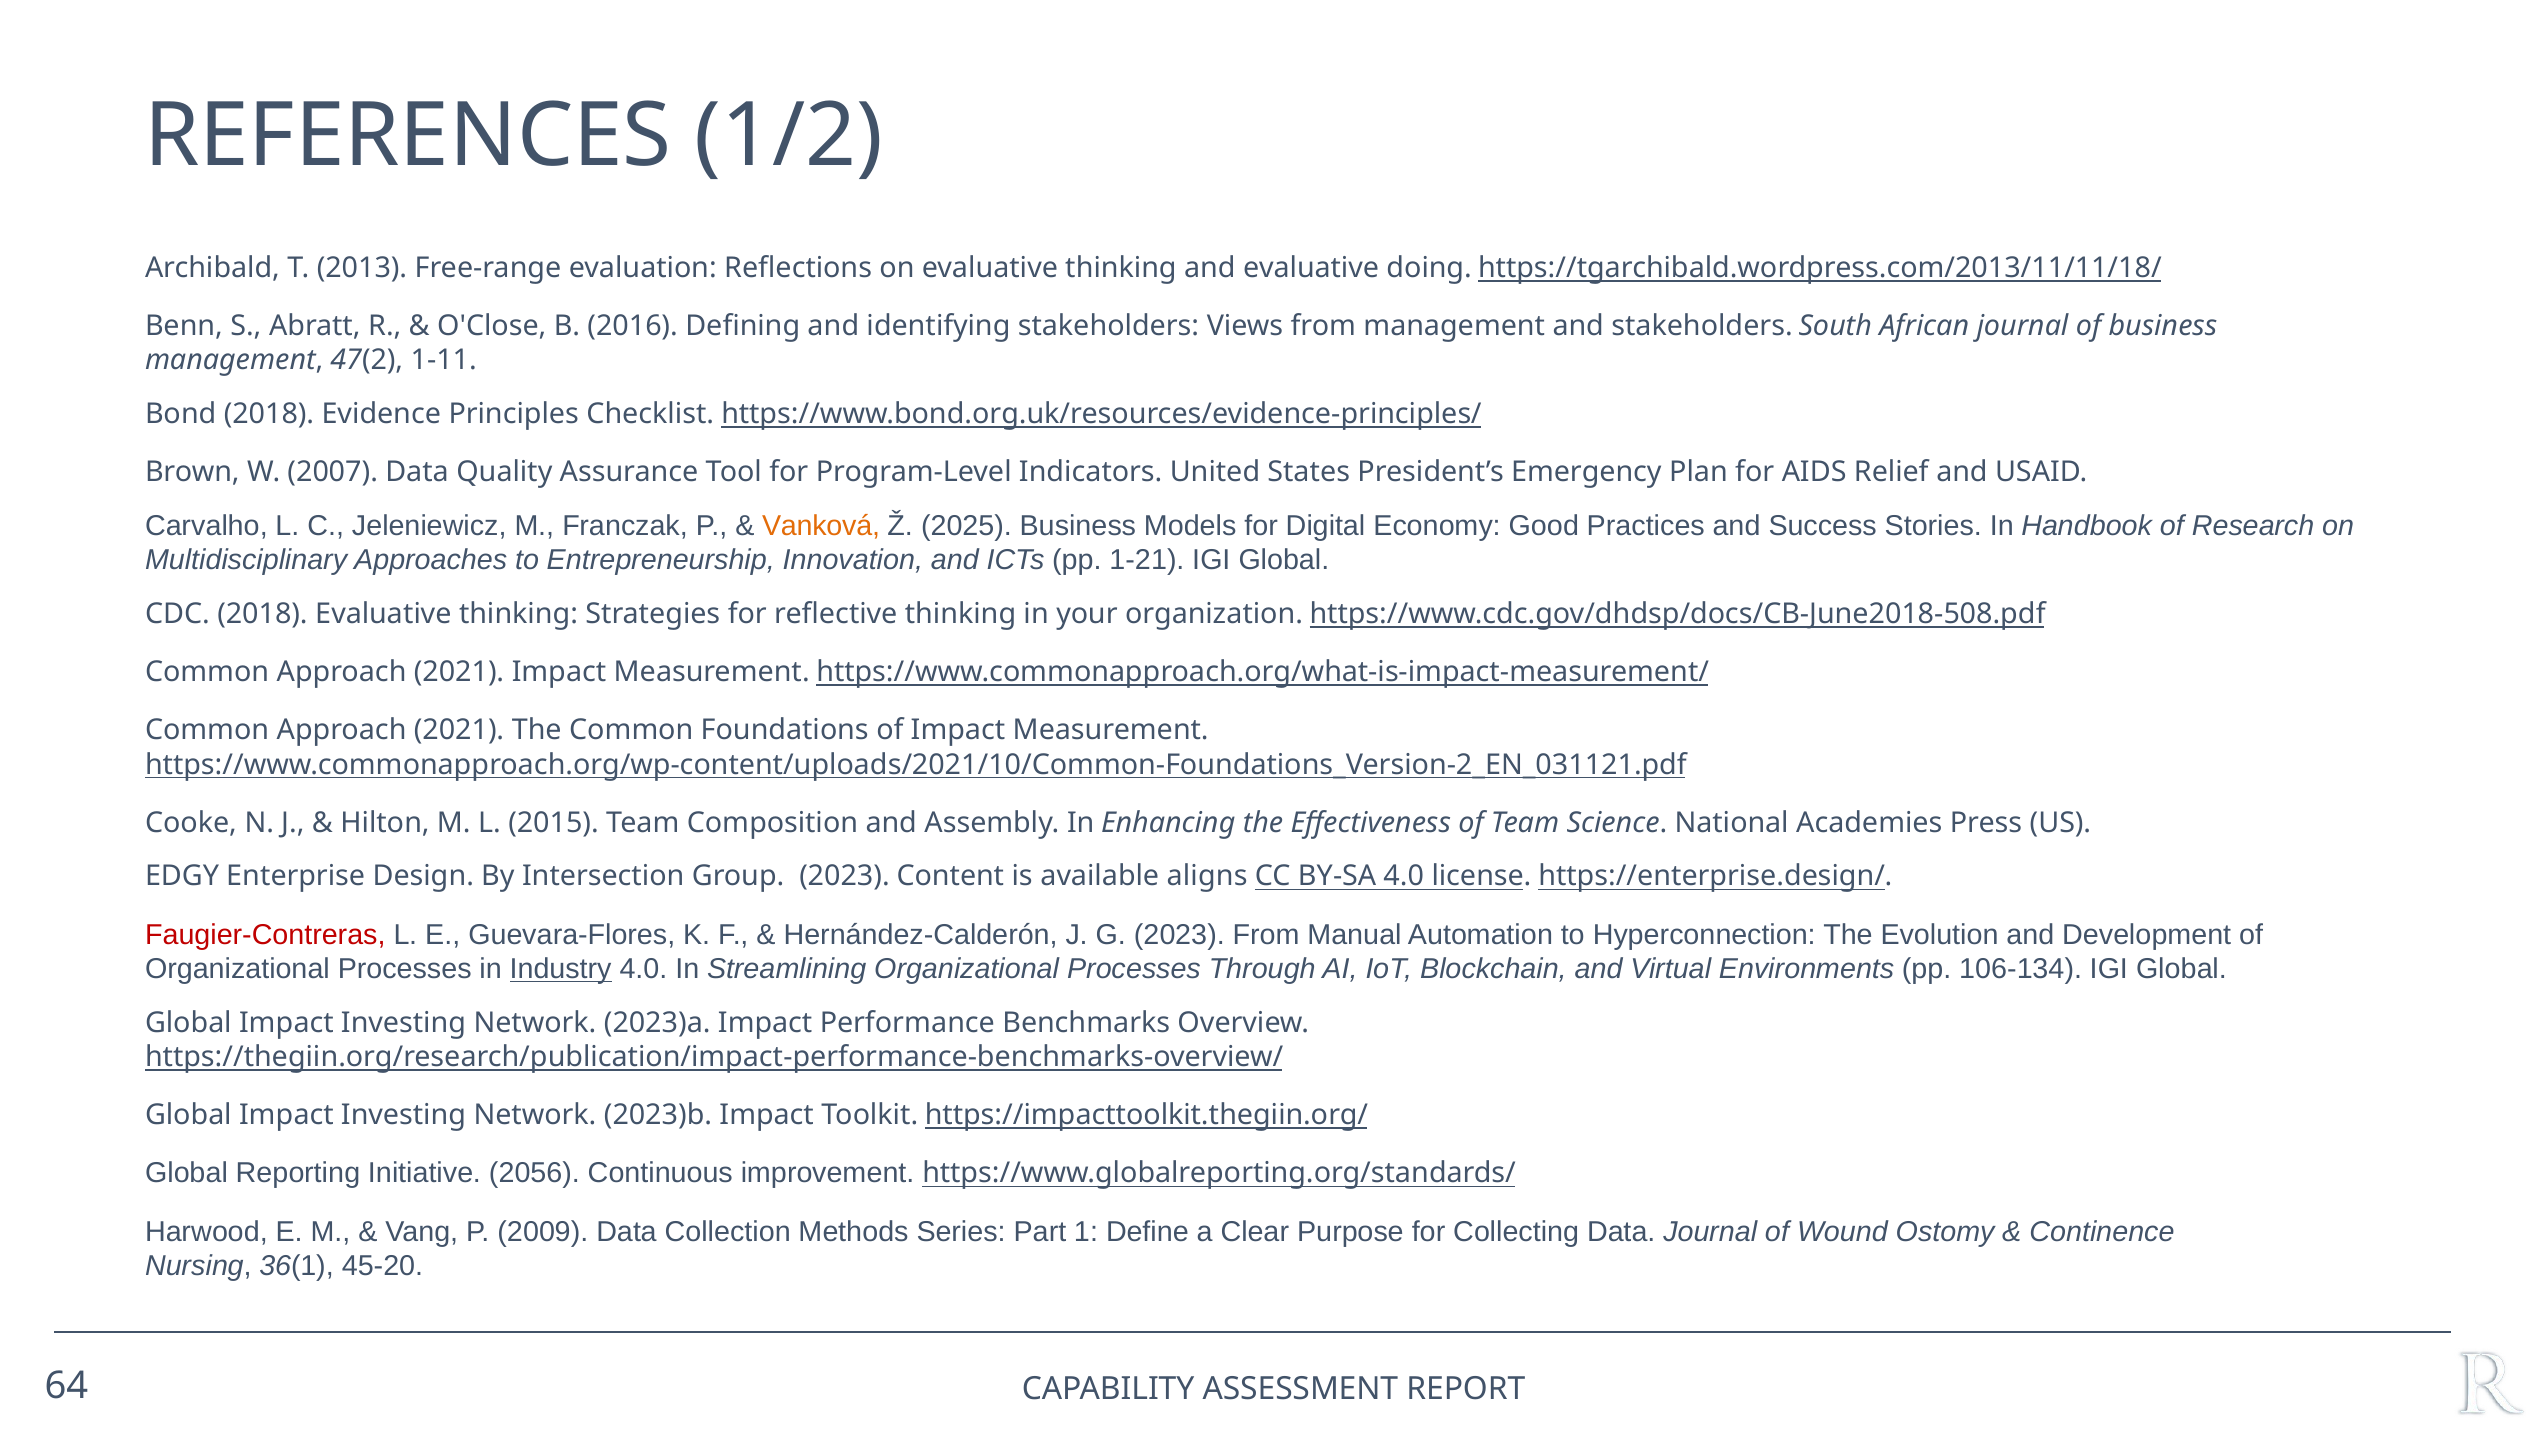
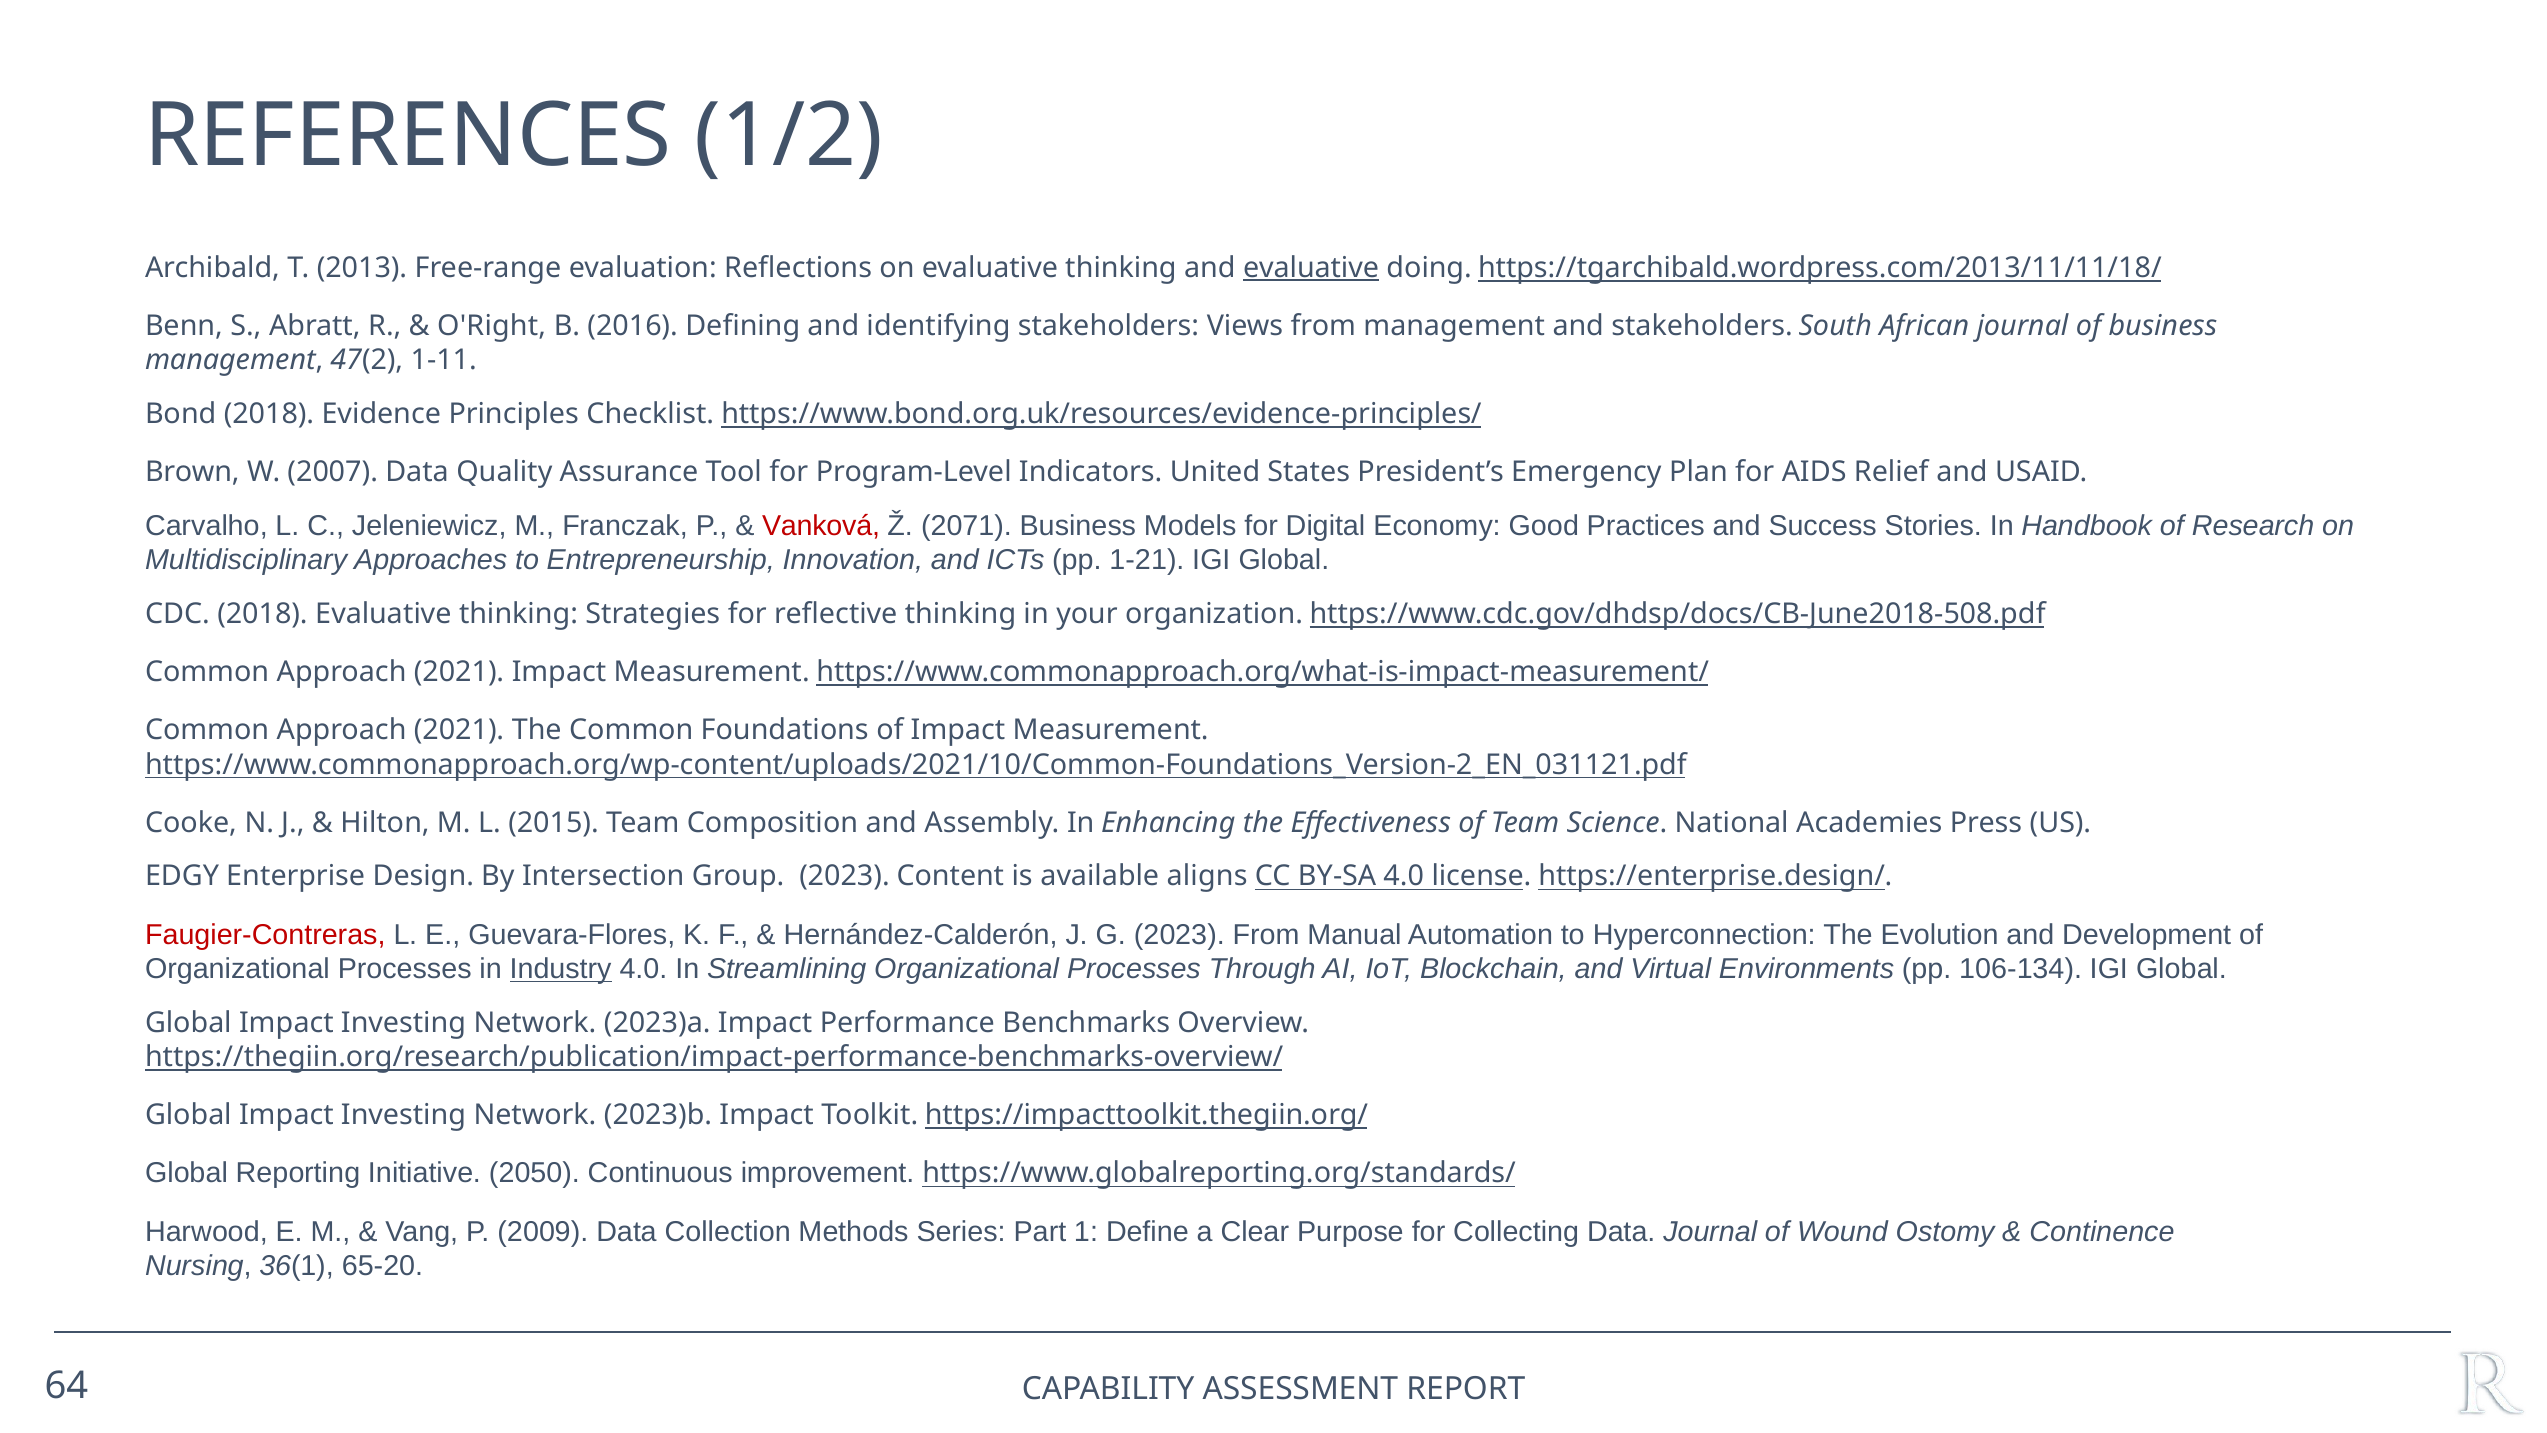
evaluative underline: none -> present (1311, 268)
O'Close: O'Close -> O'Right (492, 326)
Vanková colour: orange -> red (821, 526)
2025: 2025 -> 2071 (966, 526)
2056: 2056 -> 2050 (534, 1173)
45-20: 45-20 -> 65-20 (382, 1266)
